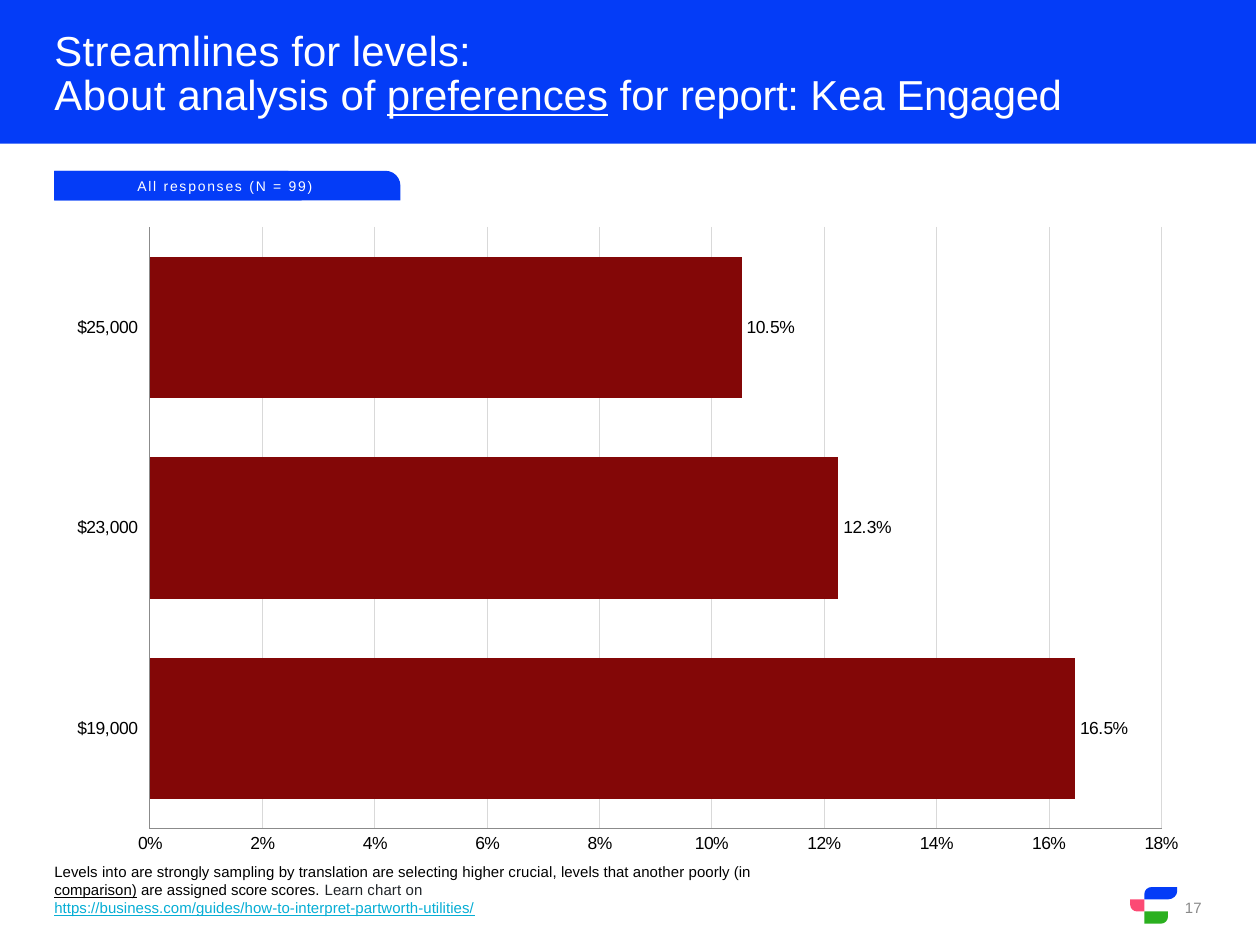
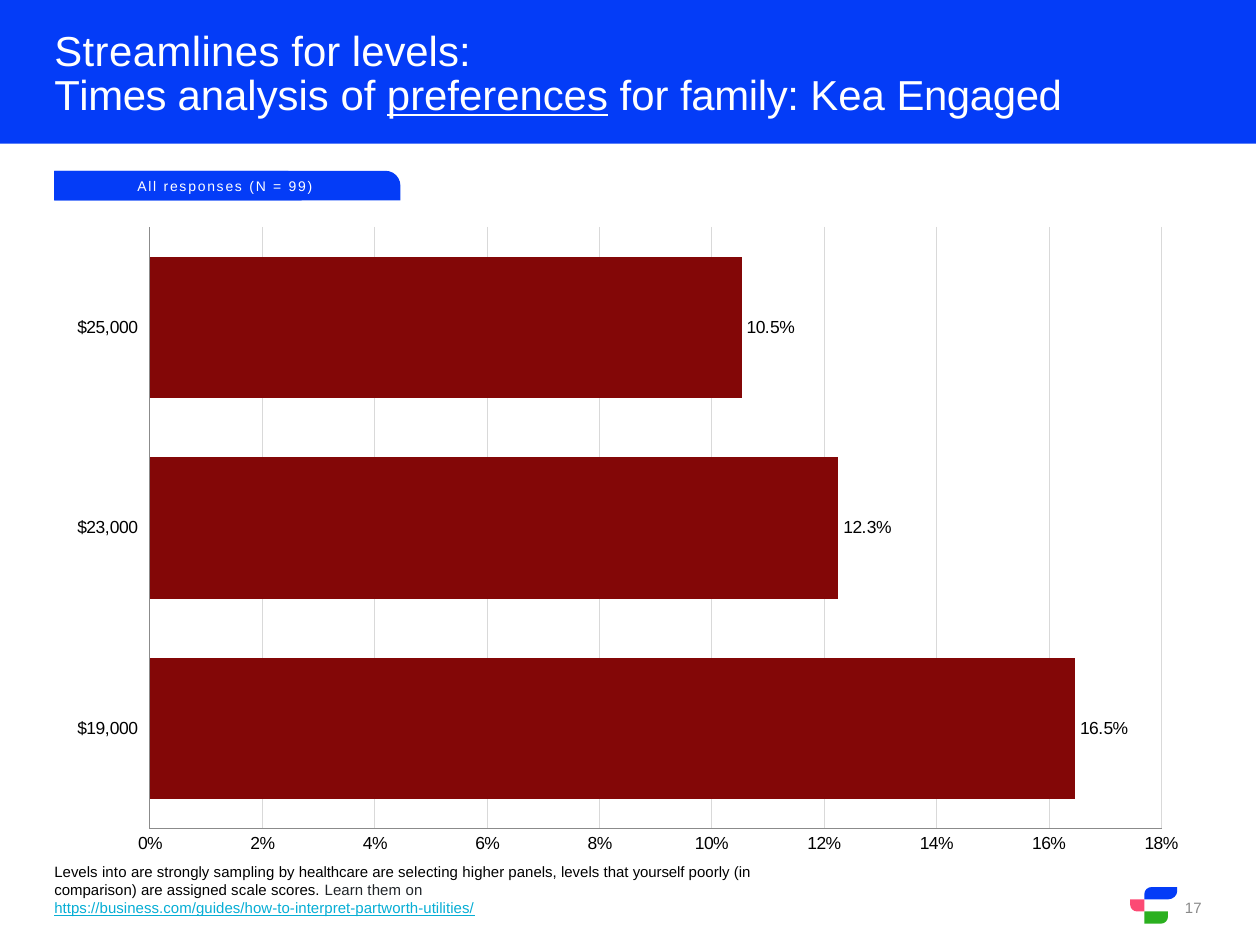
About: About -> Times (110, 97)
report: report -> family (740, 97)
translation: translation -> healthcare (333, 873)
crucial: crucial -> panels (533, 873)
another: another -> yourself (659, 873)
comparison underline: present -> none (96, 891)
score: score -> scale (249, 891)
chart: chart -> them (384, 891)
